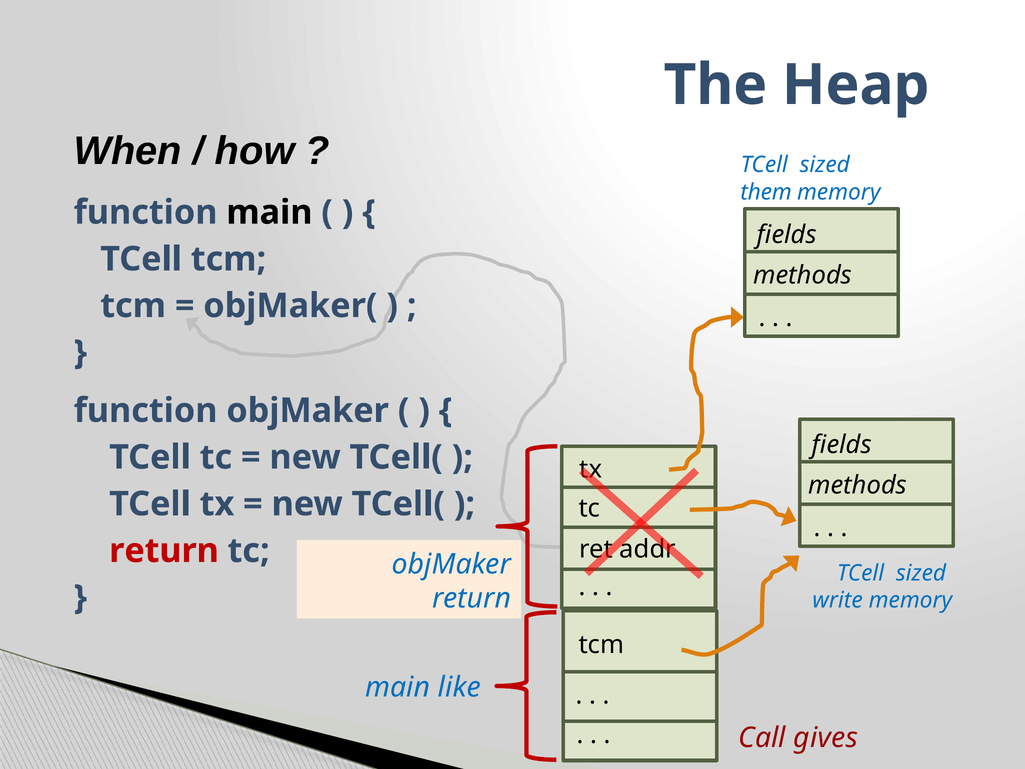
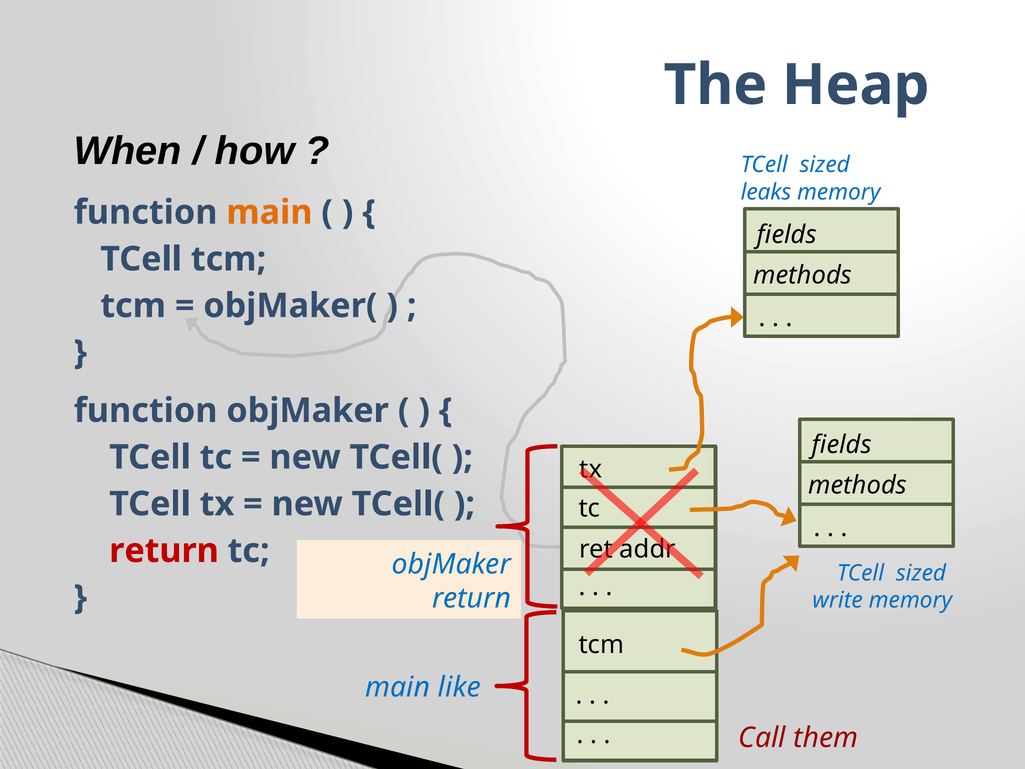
them: them -> leaks (766, 192)
main colour: black -> orange (269, 212)
gives: gives -> them (826, 738)
